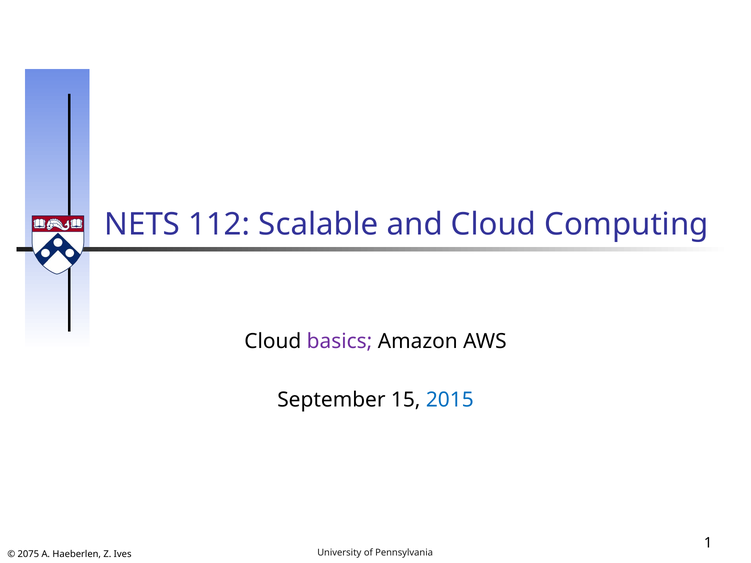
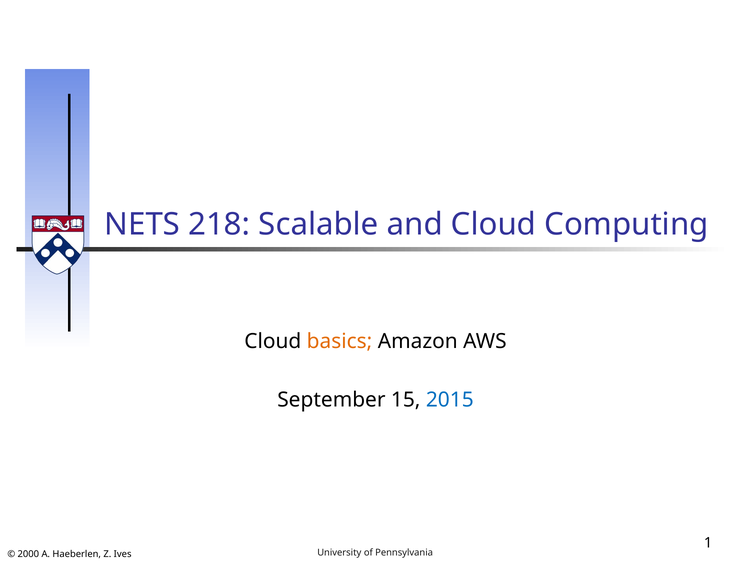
112: 112 -> 218 (219, 224)
basics colour: purple -> orange (340, 342)
2075: 2075 -> 2000 (28, 555)
